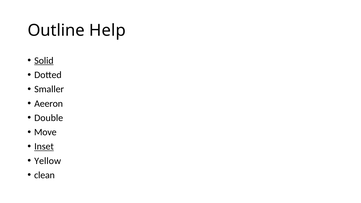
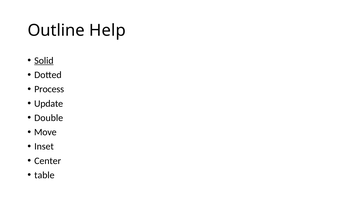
Smaller: Smaller -> Process (49, 89)
Aeeron: Aeeron -> Update (49, 104)
Inset underline: present -> none (44, 147)
Yellow: Yellow -> Center (48, 161)
clean: clean -> table (44, 175)
